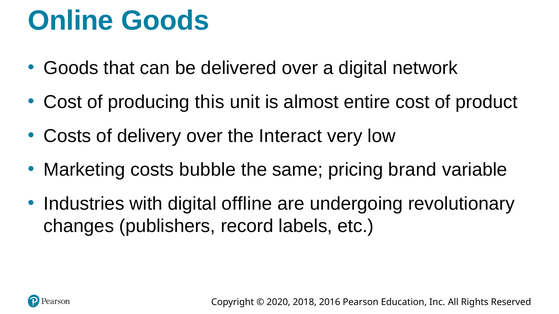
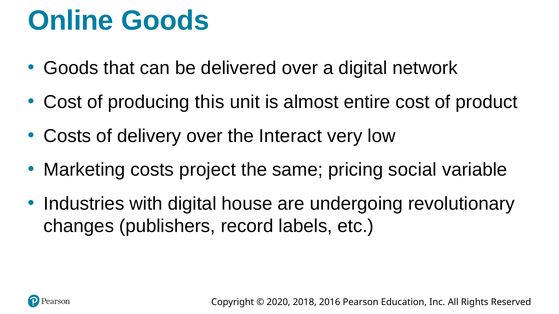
bubble: bubble -> project (208, 170)
brand: brand -> social (412, 170)
offline: offline -> house (247, 204)
